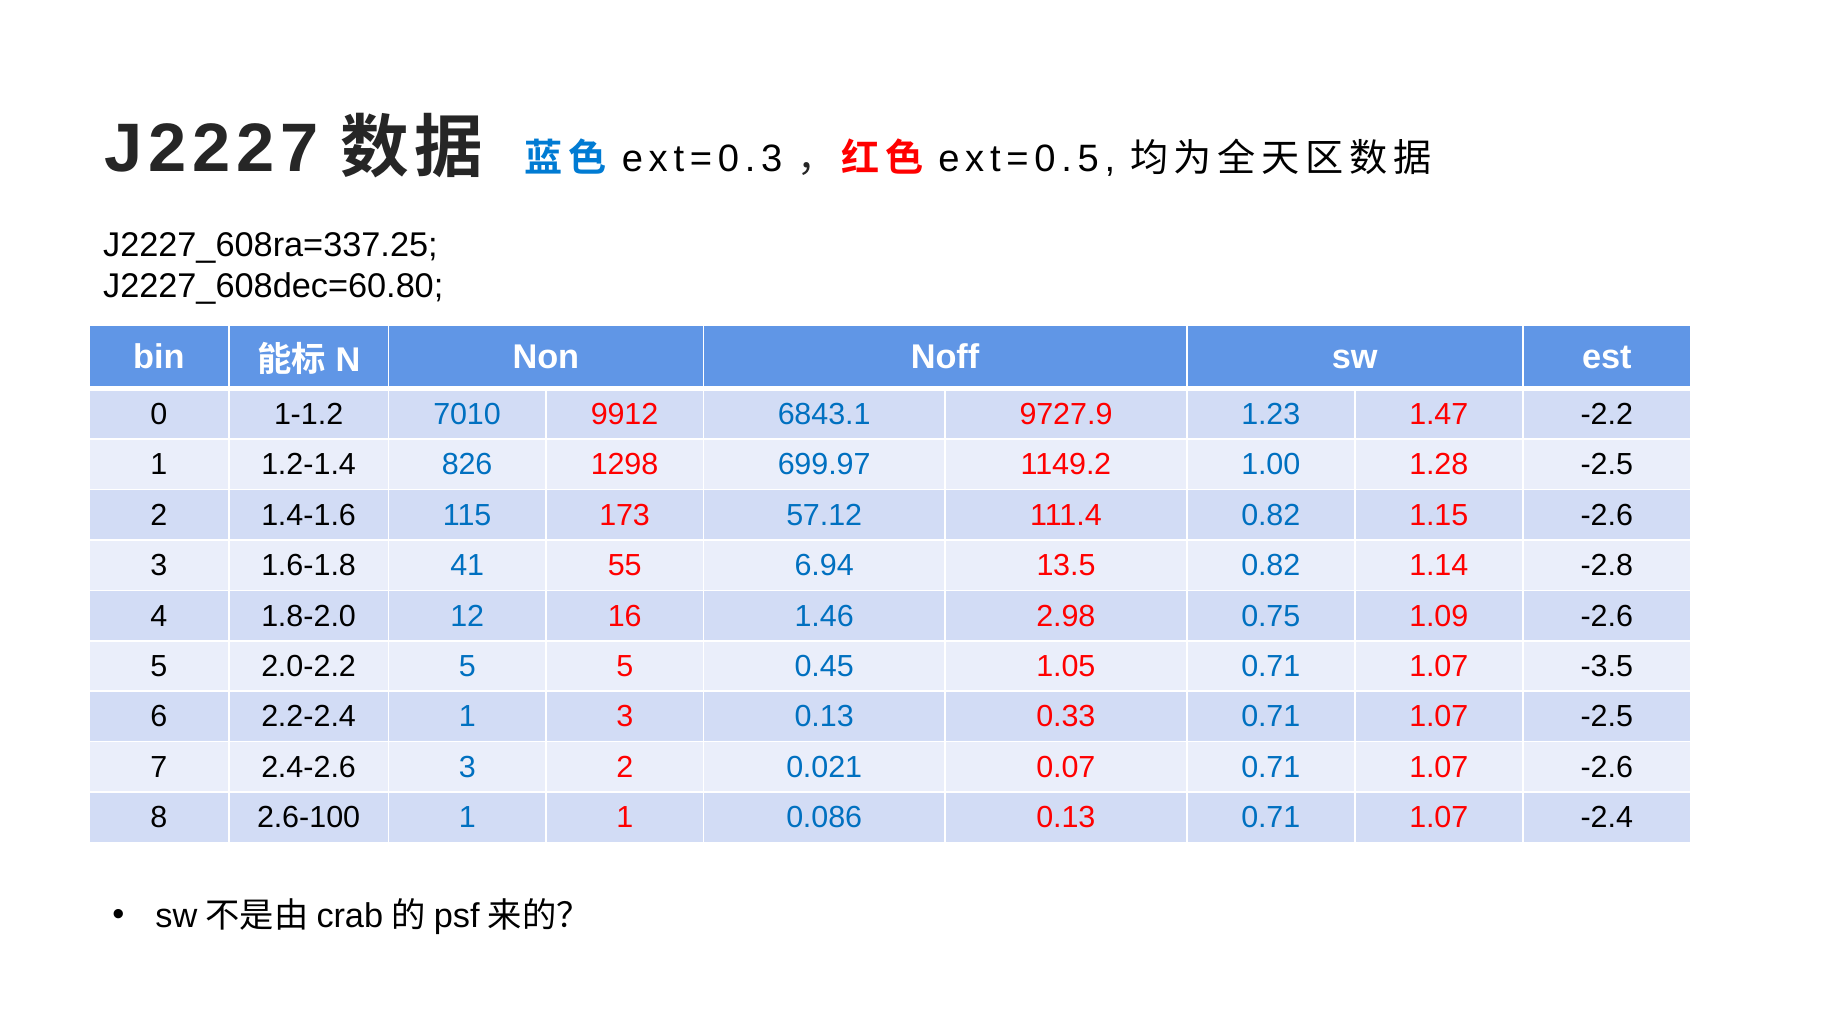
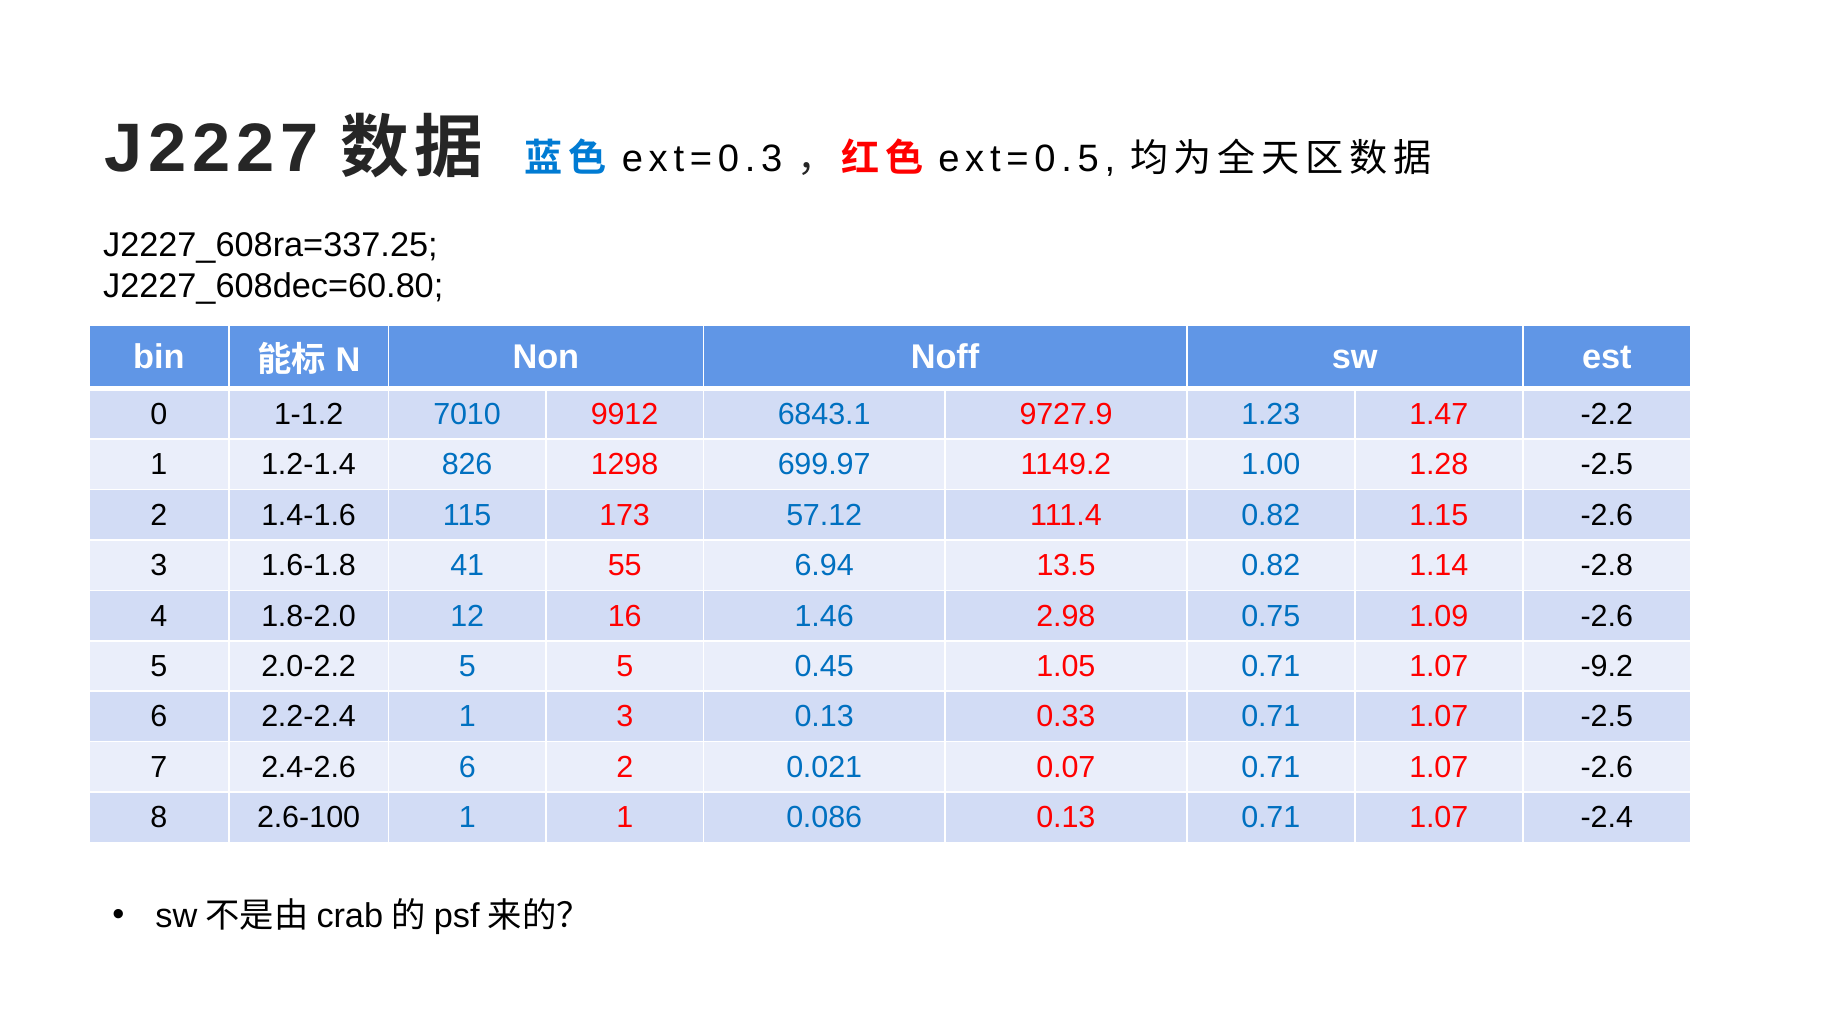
-3.5: -3.5 -> -9.2 (1607, 667)
2.4-2.6 3: 3 -> 6 (467, 768)
